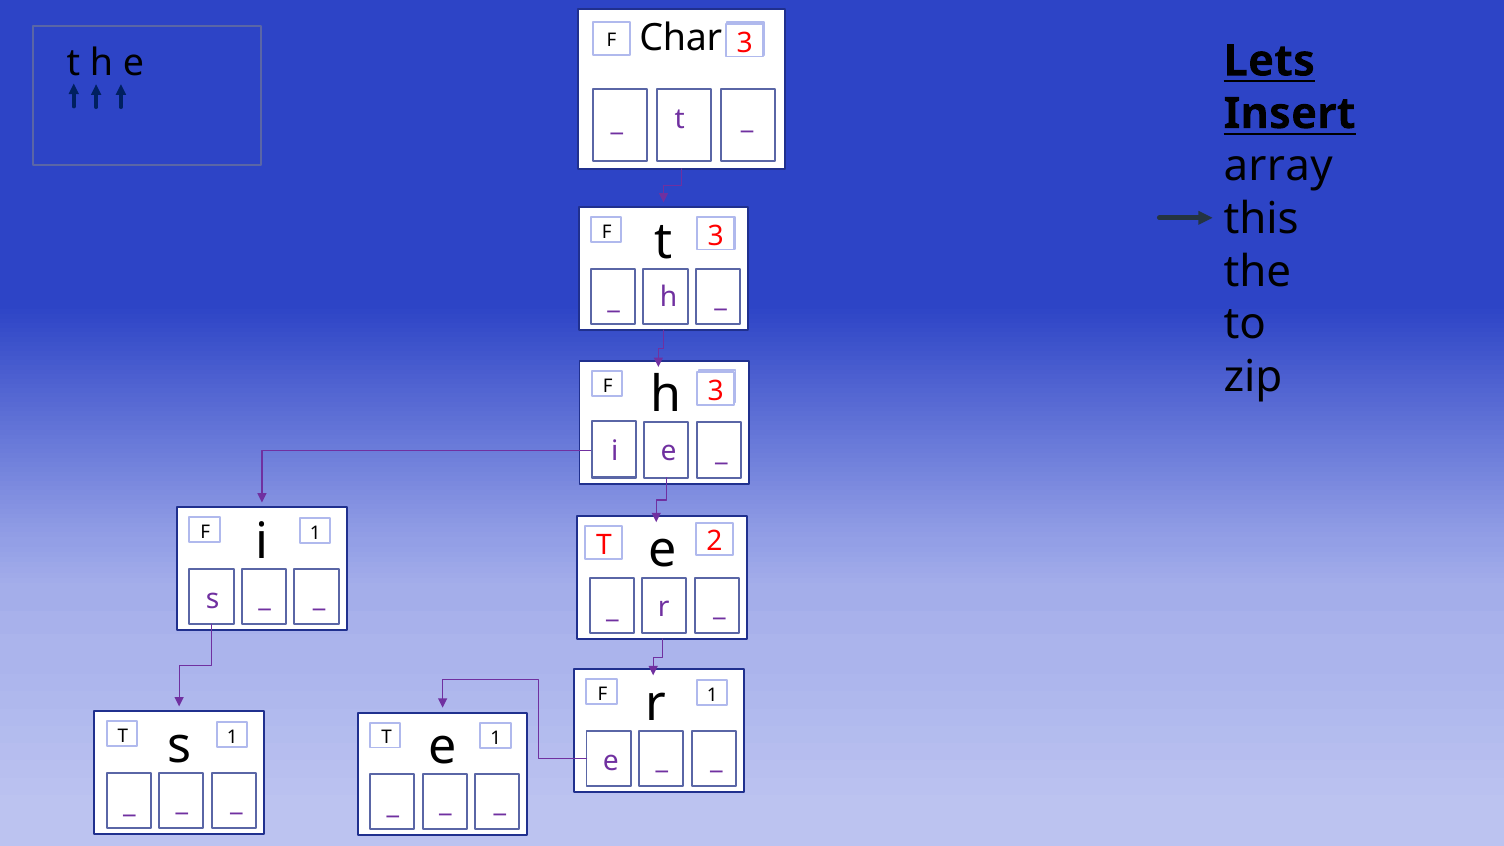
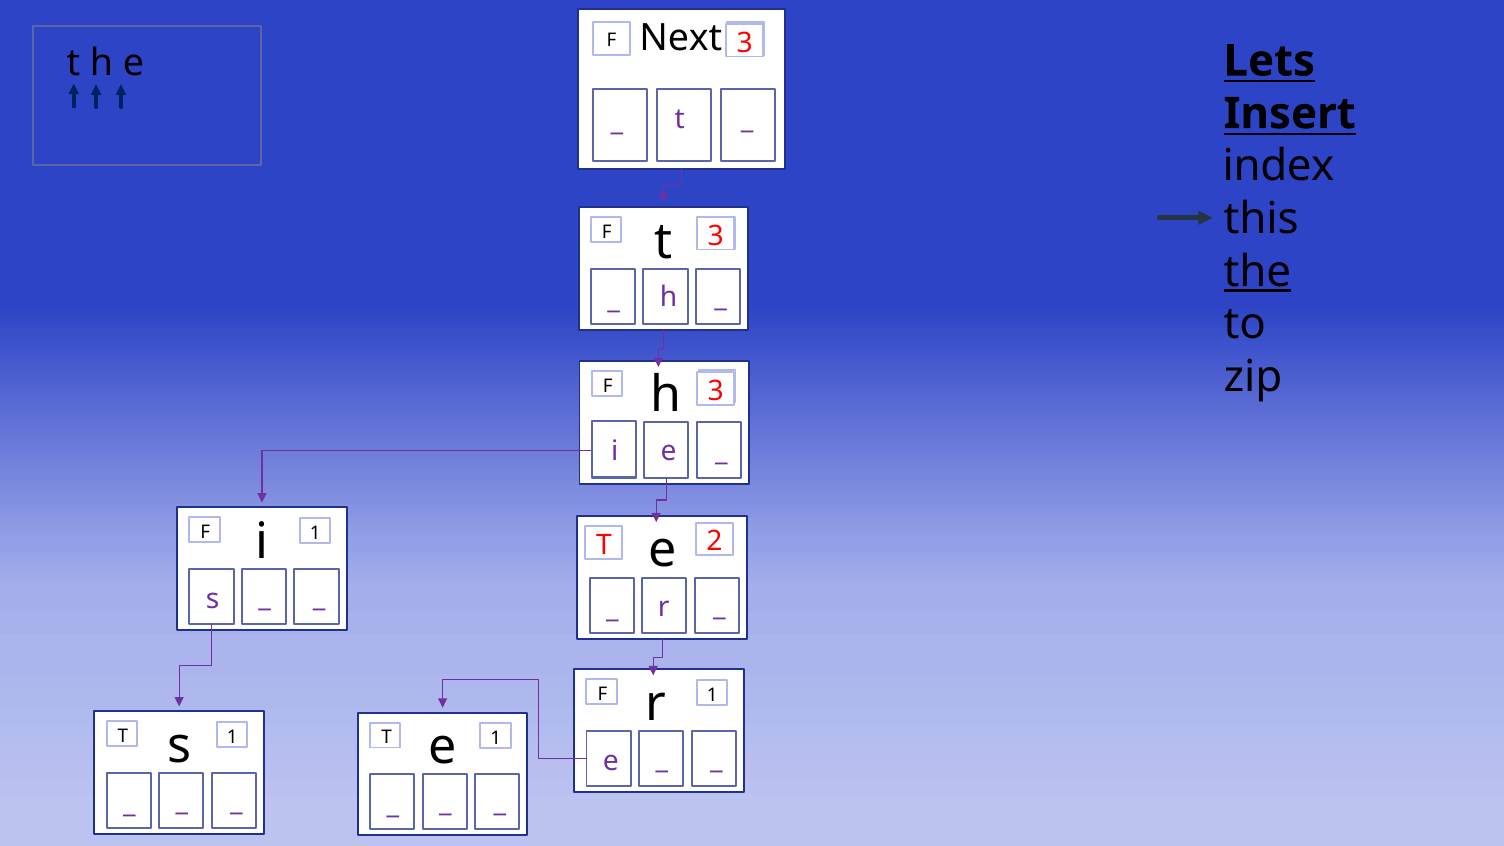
Char: Char -> Next (681, 38)
array: array -> index (1279, 166)
the underline: none -> present (1257, 272)
